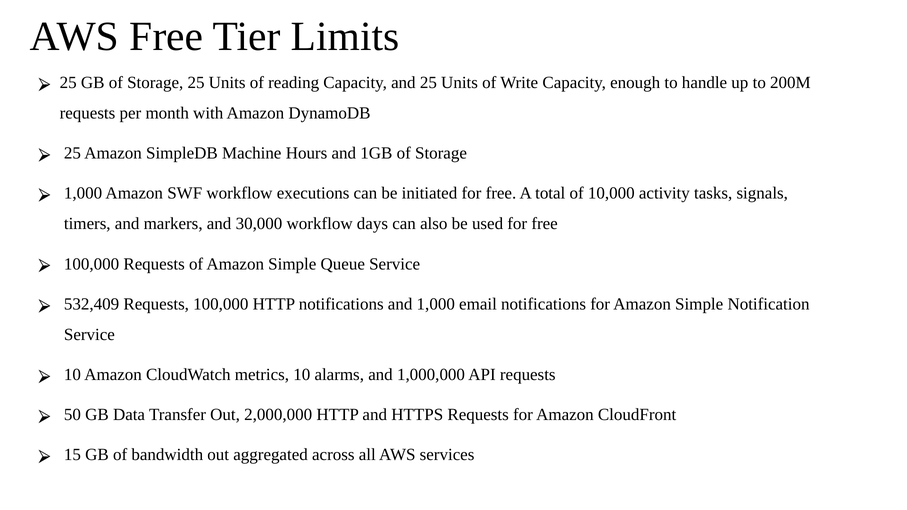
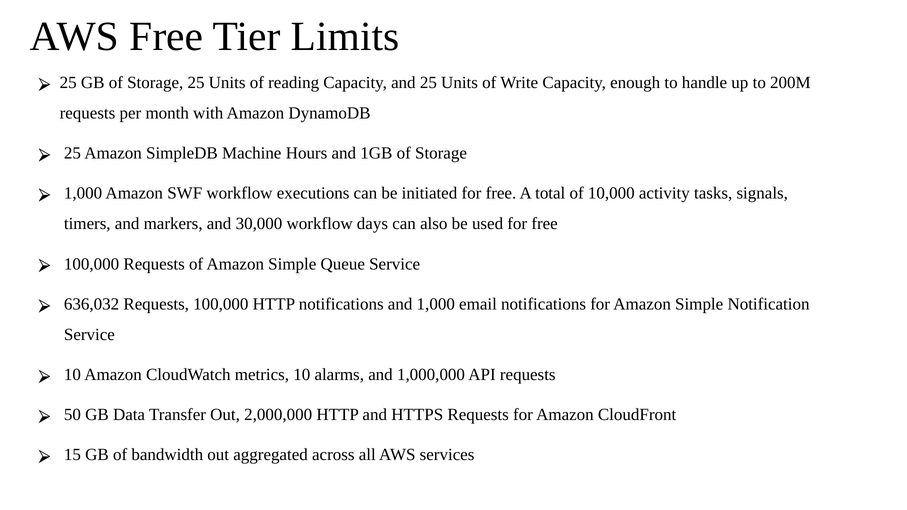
532,409: 532,409 -> 636,032 (92, 304)
